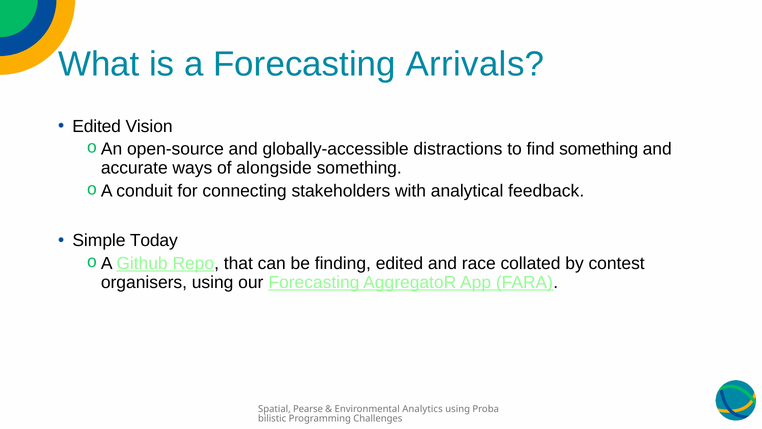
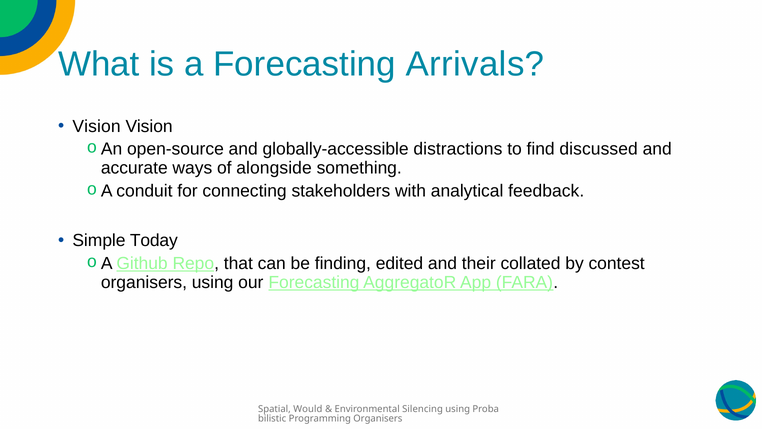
Edited: Edited -> Vision (96, 126)
find something: something -> discussed (599, 149)
race: race -> their (479, 263)
Pearse: Pearse -> Would (308, 409)
Analytics: Analytics -> Silencing (423, 409)
Programming Challenges: Challenges -> Organisers (378, 418)
